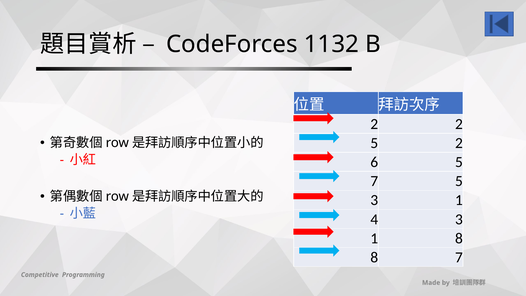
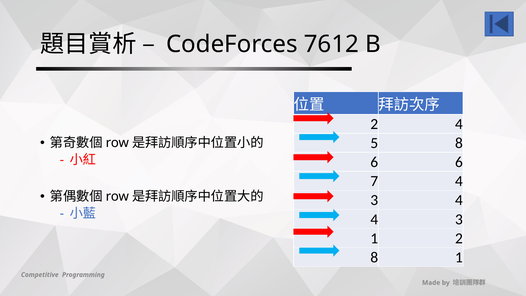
1132: 1132 -> 7612 (331, 44)
2 2: 2 -> 4 (459, 124)
5 2: 2 -> 8 (459, 143)
6 5: 5 -> 6 (459, 162)
7 5: 5 -> 4 (459, 181)
1: 1 -> 4 (459, 200)
1 8: 8 -> 2 (459, 238)
8 7: 7 -> 1 (459, 257)
